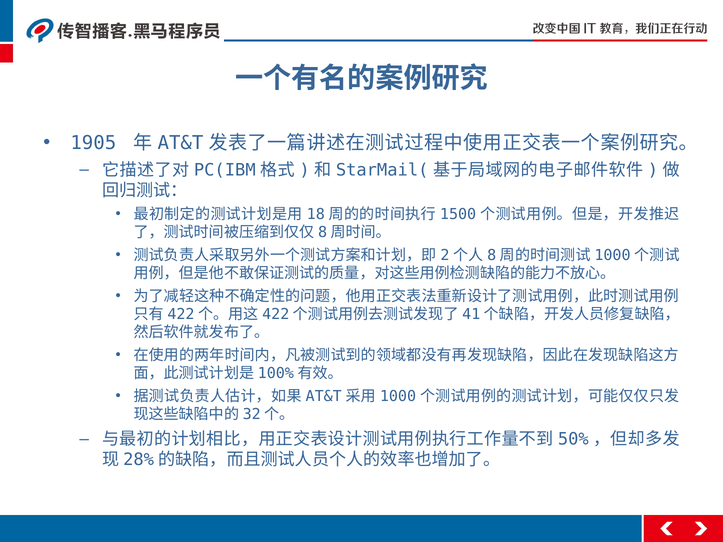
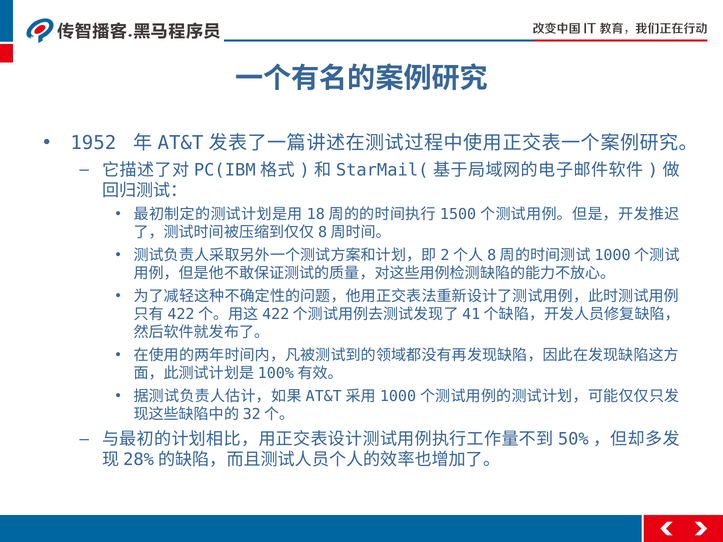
1905: 1905 -> 1952 (93, 143)
